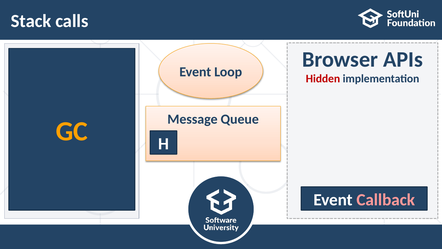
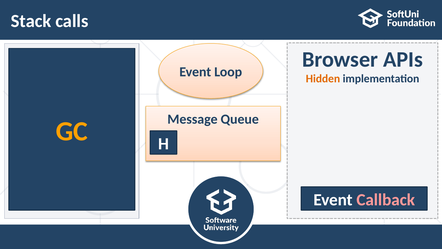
Hidden colour: red -> orange (323, 79)
